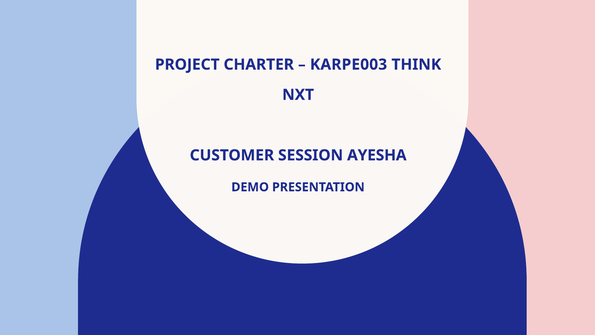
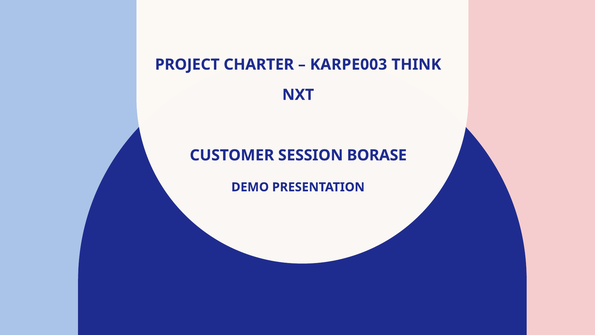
AYESHA: AYESHA -> BORASE (377, 155)
